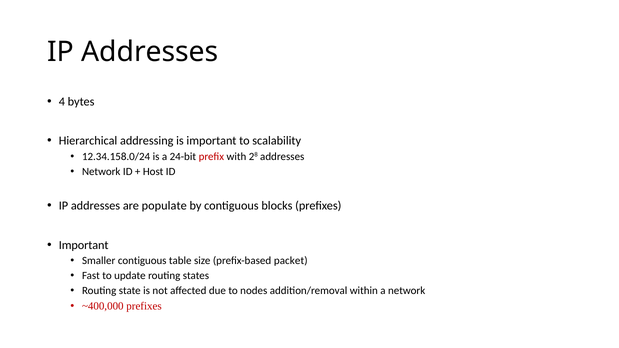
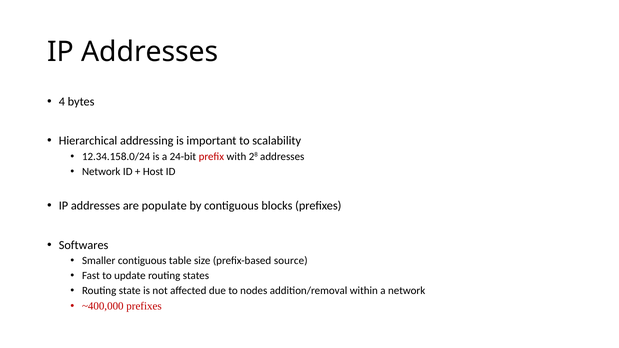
Important: Important -> Softwares (84, 245)
packet: packet -> source (291, 261)
